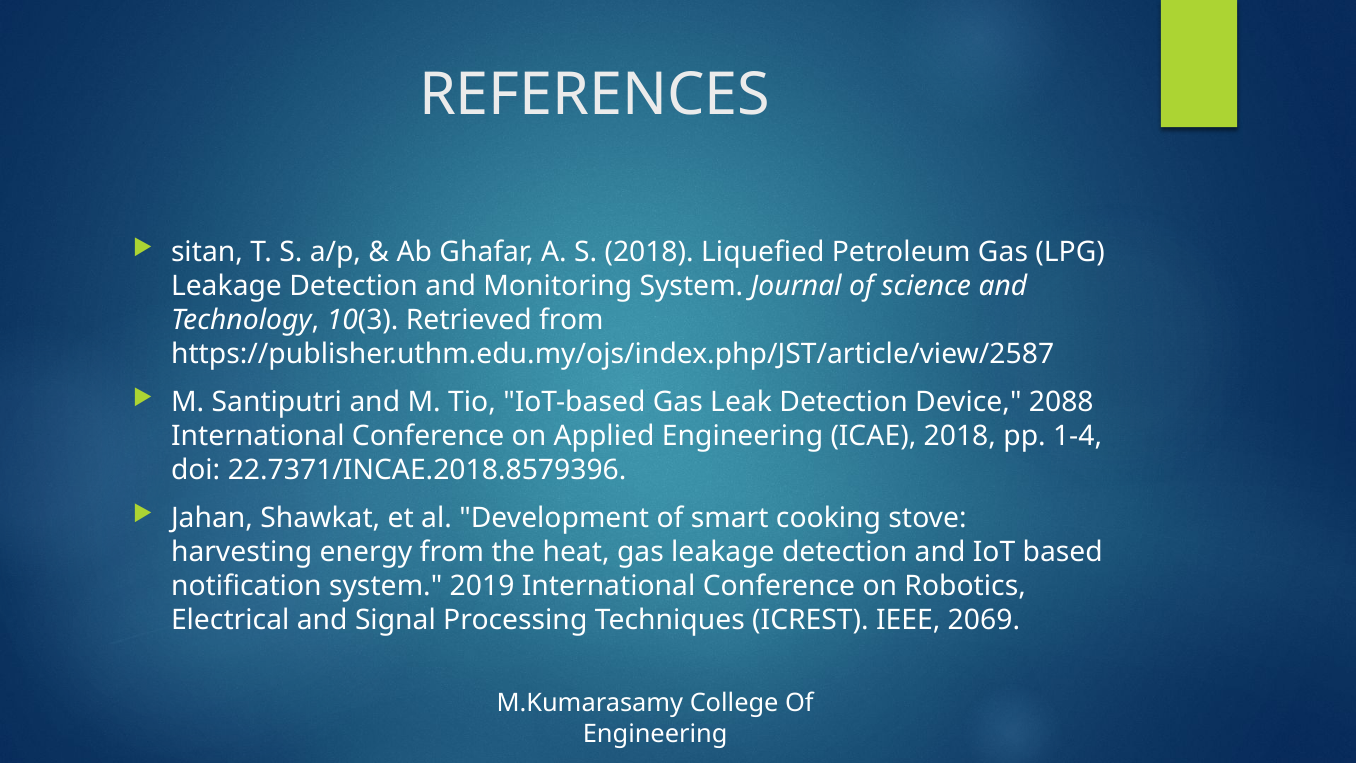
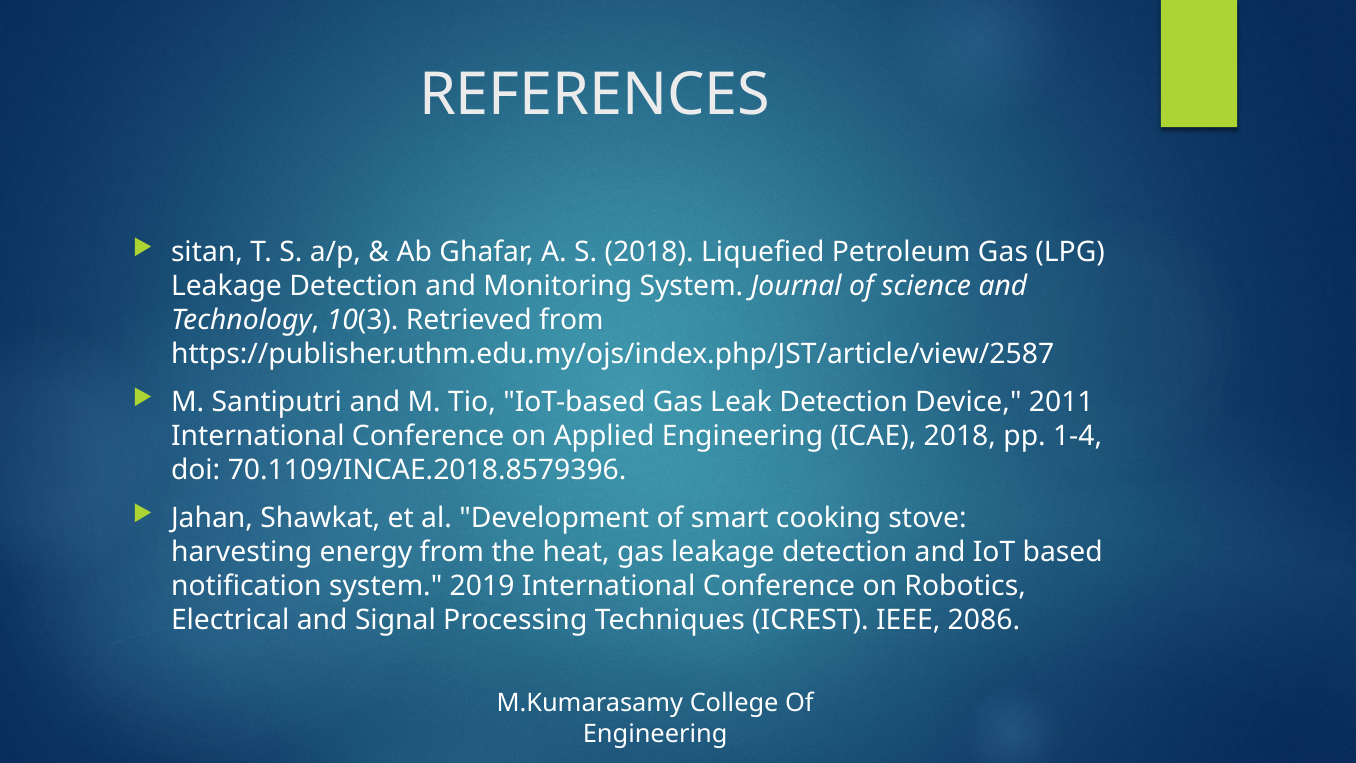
2088: 2088 -> 2011 (1061, 402)
22.7371/INCAE.2018.8579396: 22.7371/INCAE.2018.8579396 -> 70.1109/INCAE.2018.8579396 (427, 470)
2069: 2069 -> 2086 (984, 620)
